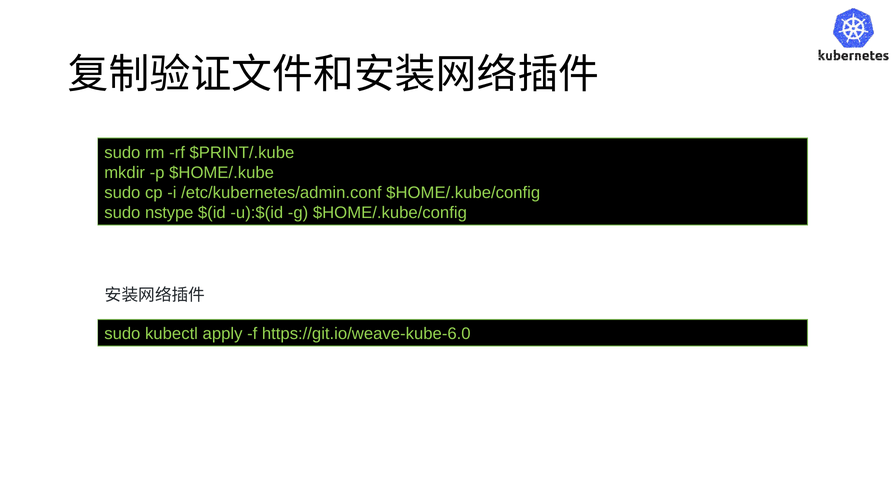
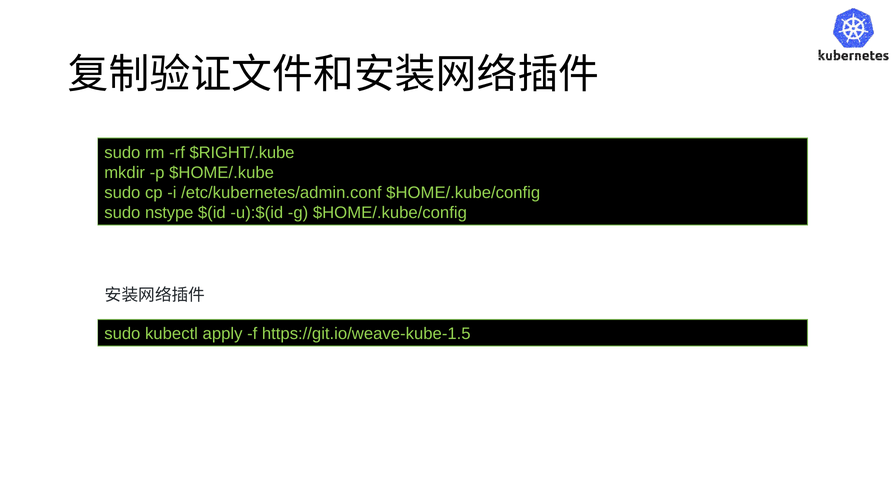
$PRINT/.kube: $PRINT/.kube -> $RIGHT/.kube (242, 153)
https://git.io/weave-kube-6.0: https://git.io/weave-kube-6.0 -> https://git.io/weave-kube-1.5 (366, 334)
